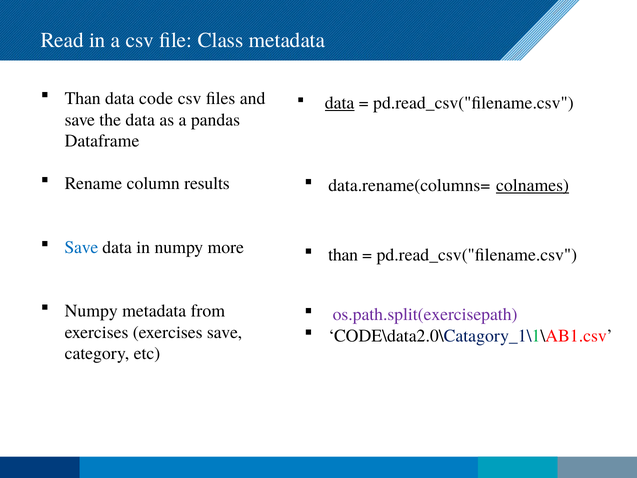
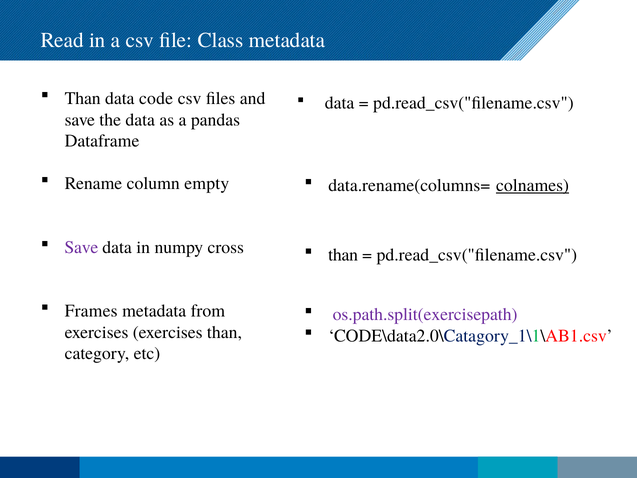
data underline: present -> none (340, 103)
results: results -> empty (207, 183)
Save colour: blue -> purple (81, 247)
more: more -> cross (226, 247)
Numpy: Numpy -> Frames (91, 311)
exercises save: save -> than (224, 332)
